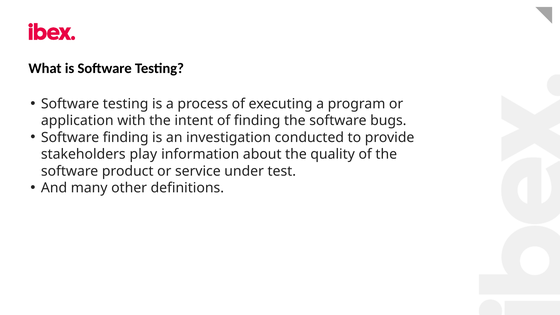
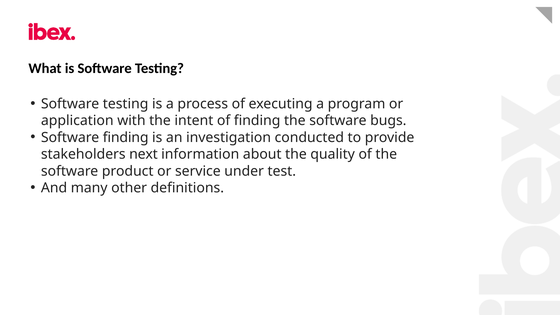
play: play -> next (143, 154)
